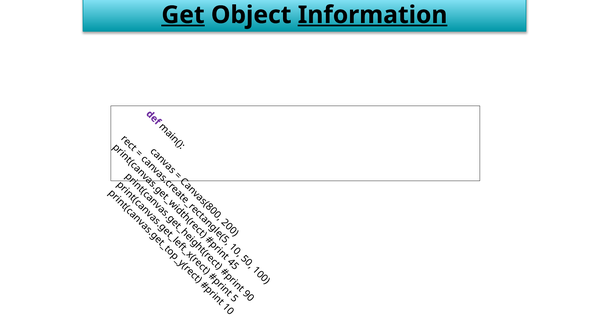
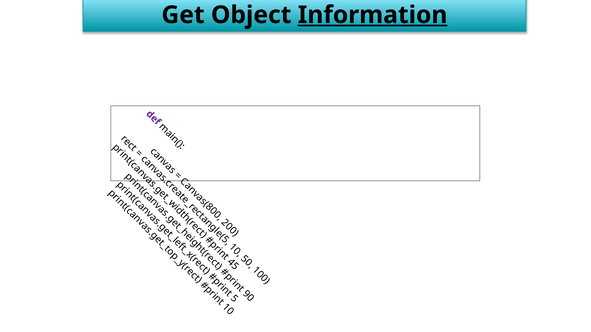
Get underline: present -> none (183, 15)
